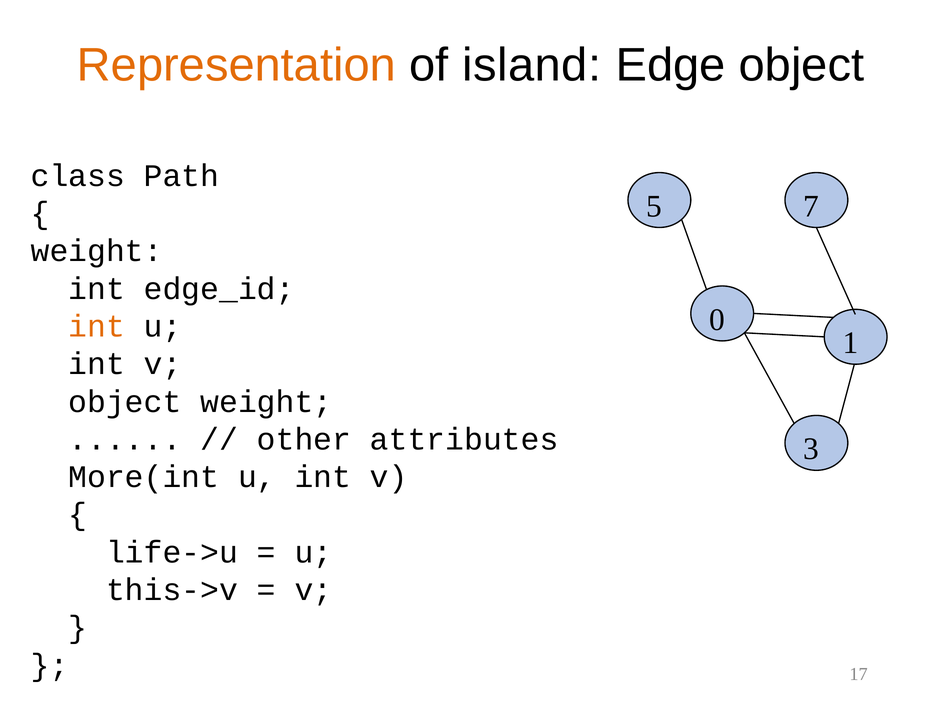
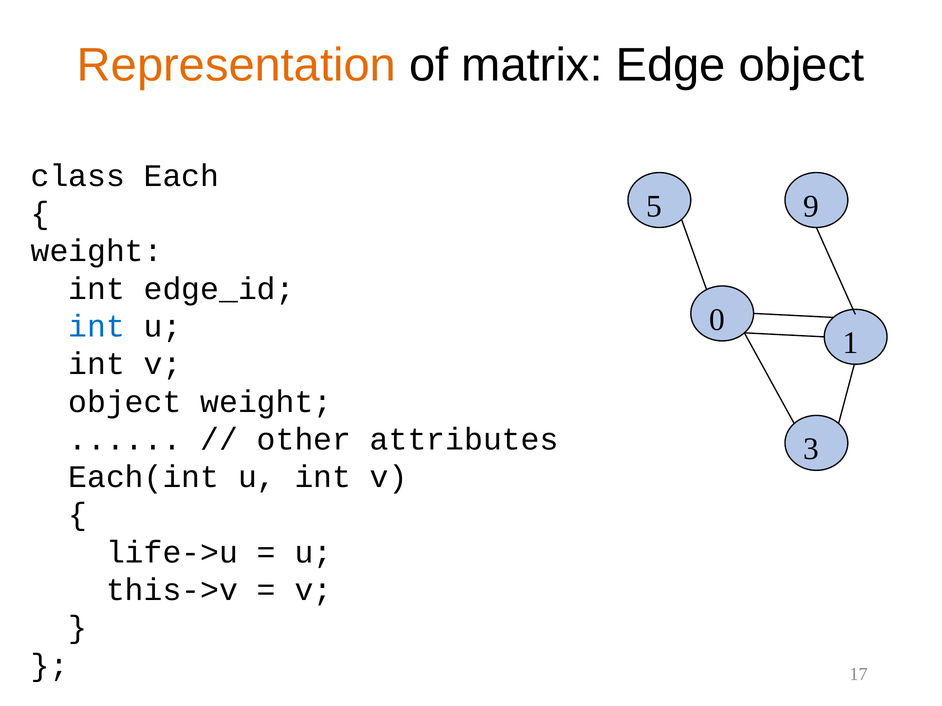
island: island -> matrix (532, 65)
Path: Path -> Each (181, 176)
7: 7 -> 9 (811, 206)
int colour: orange -> blue (97, 327)
More(int: More(int -> Each(int (144, 477)
